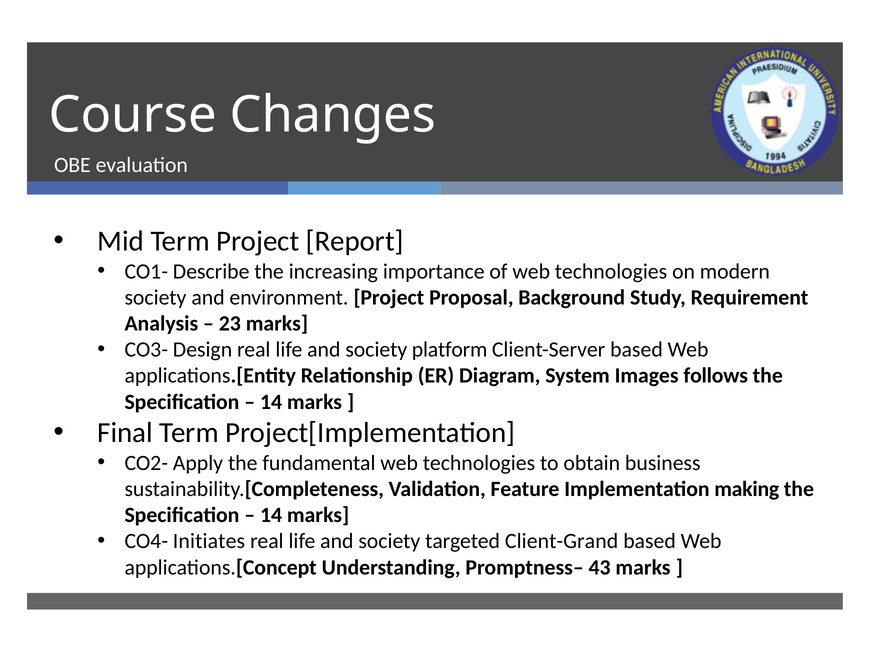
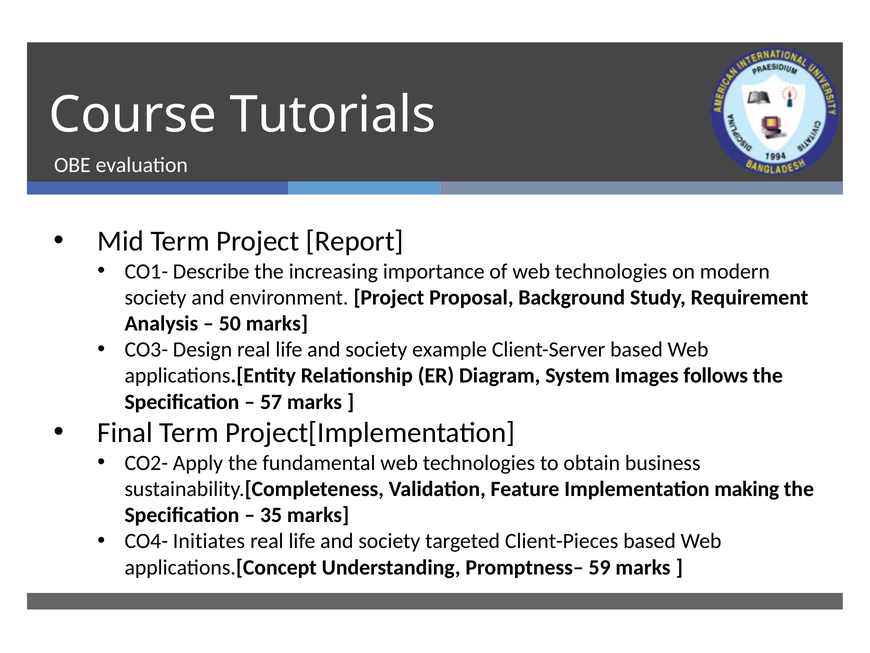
Changes: Changes -> Tutorials (333, 115)
23: 23 -> 50 (230, 323)
platform: platform -> example (450, 349)
14: 14 -> 57 (271, 402)
14: 14 -> 35 (271, 515)
Client-Grand: Client-Grand -> Client-Pieces (562, 541)
43: 43 -> 59 (600, 567)
